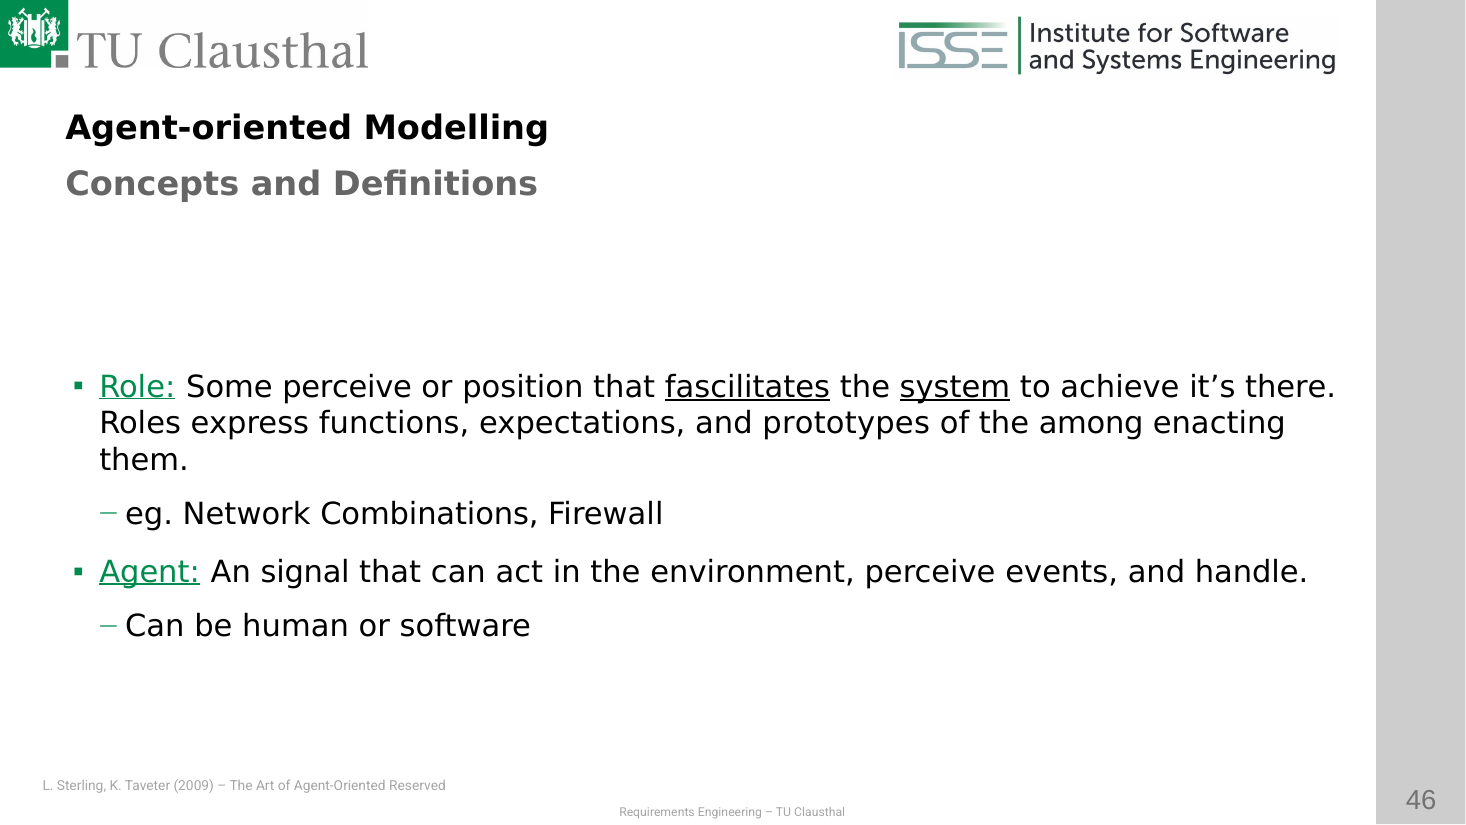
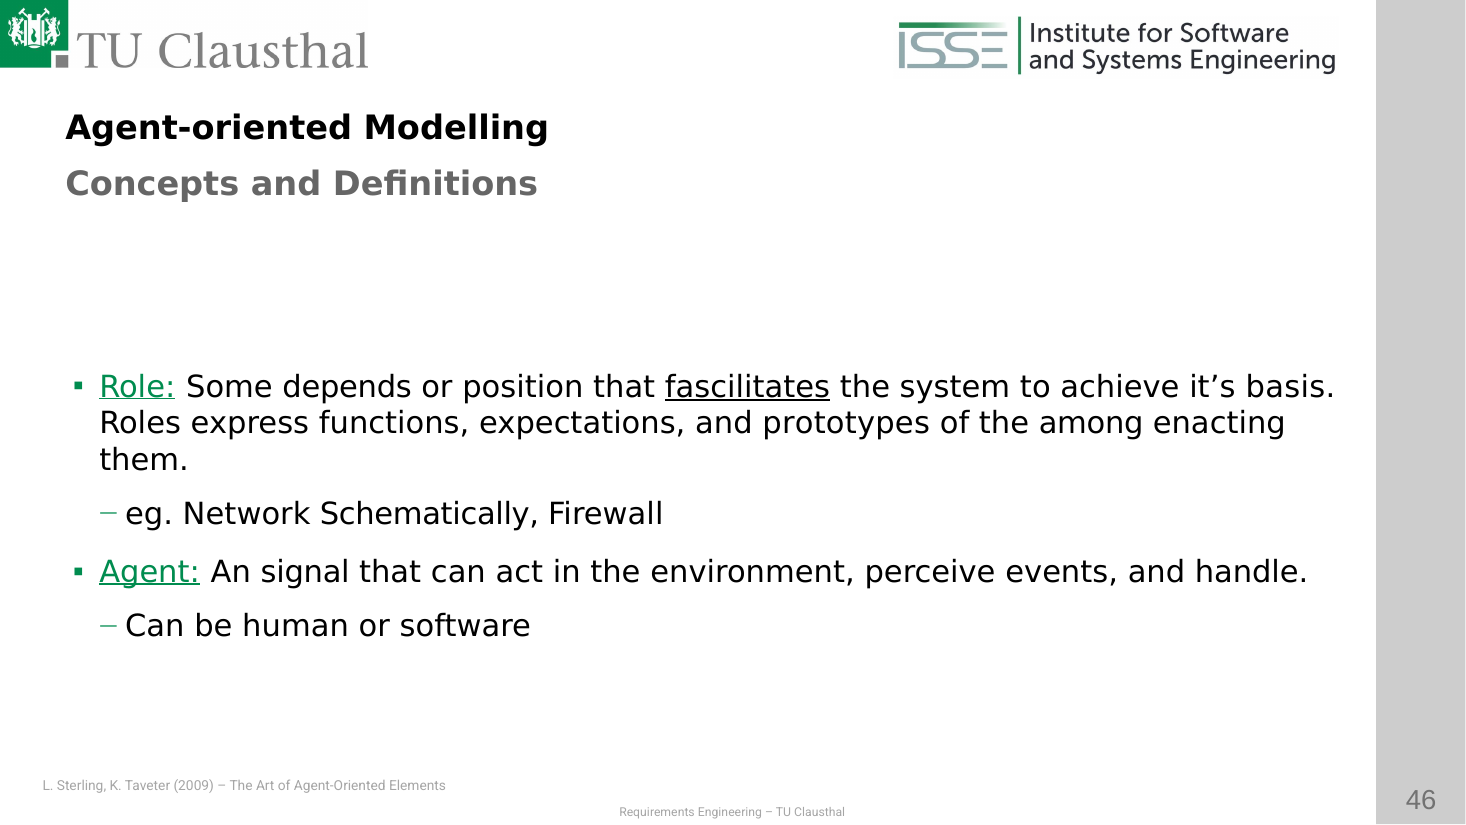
Some perceive: perceive -> depends (347, 387)
system underline: present -> none (955, 387)
there: there -> basis (1290, 387)
Combinations: Combinations -> Schematically (429, 514)
Reserved: Reserved -> Elements (418, 786)
